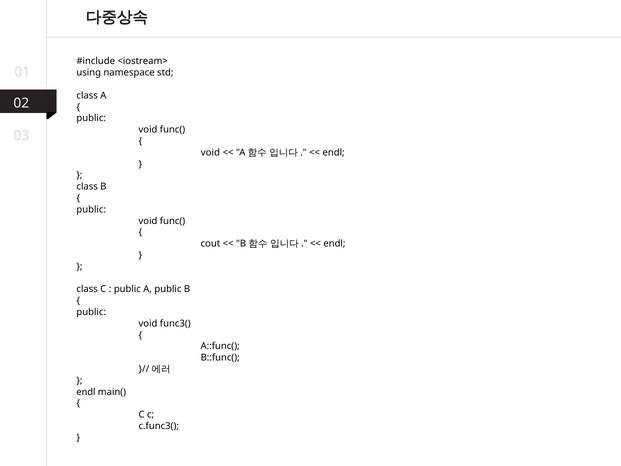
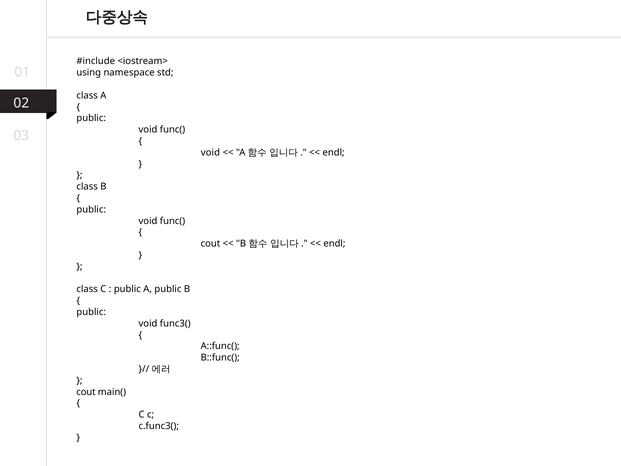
endl: endl -> cout (86, 392)
